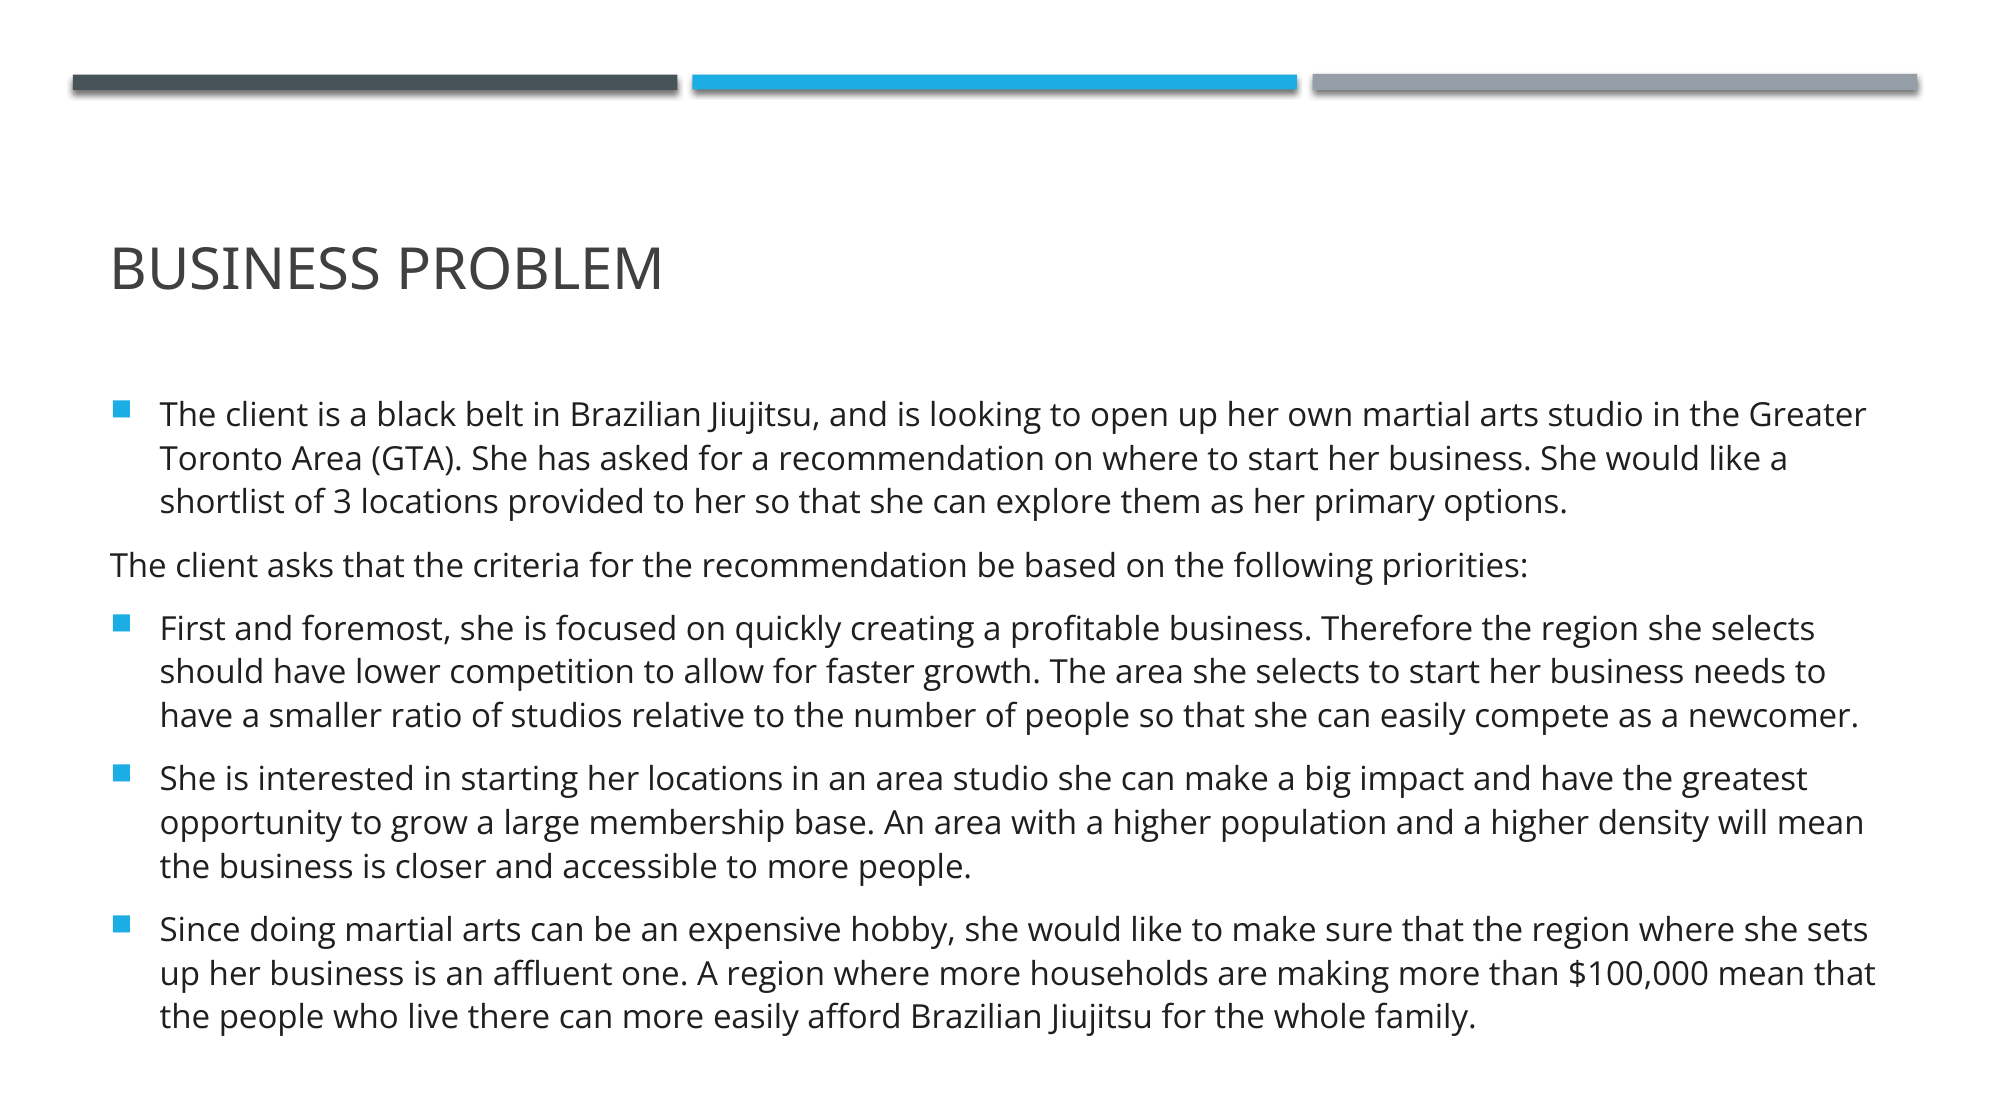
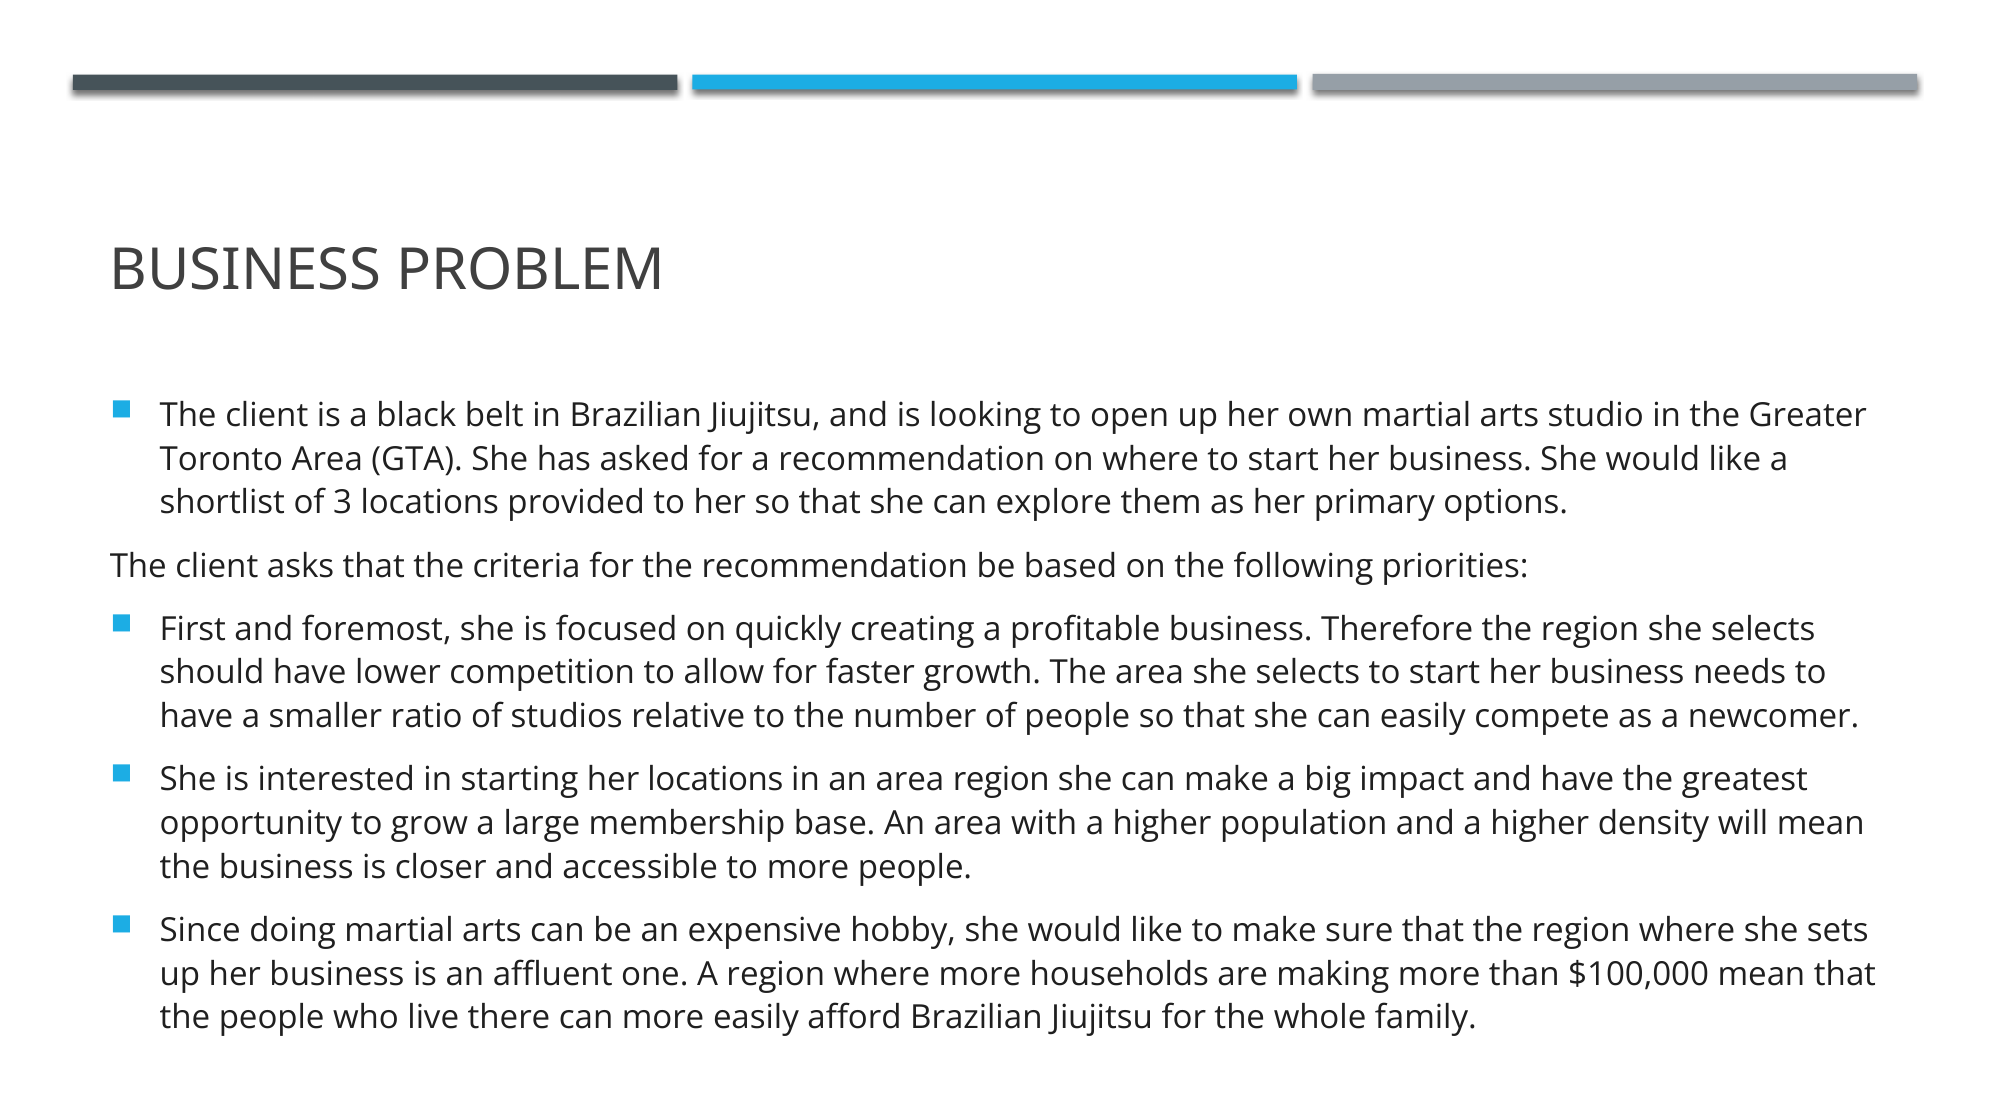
area studio: studio -> region (1001, 780)
